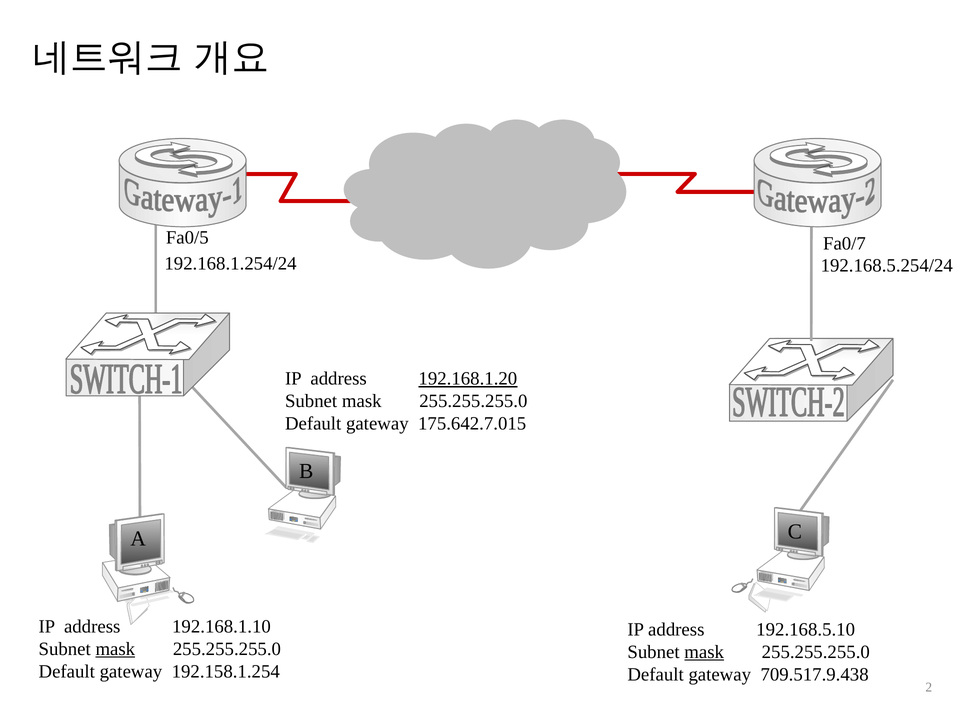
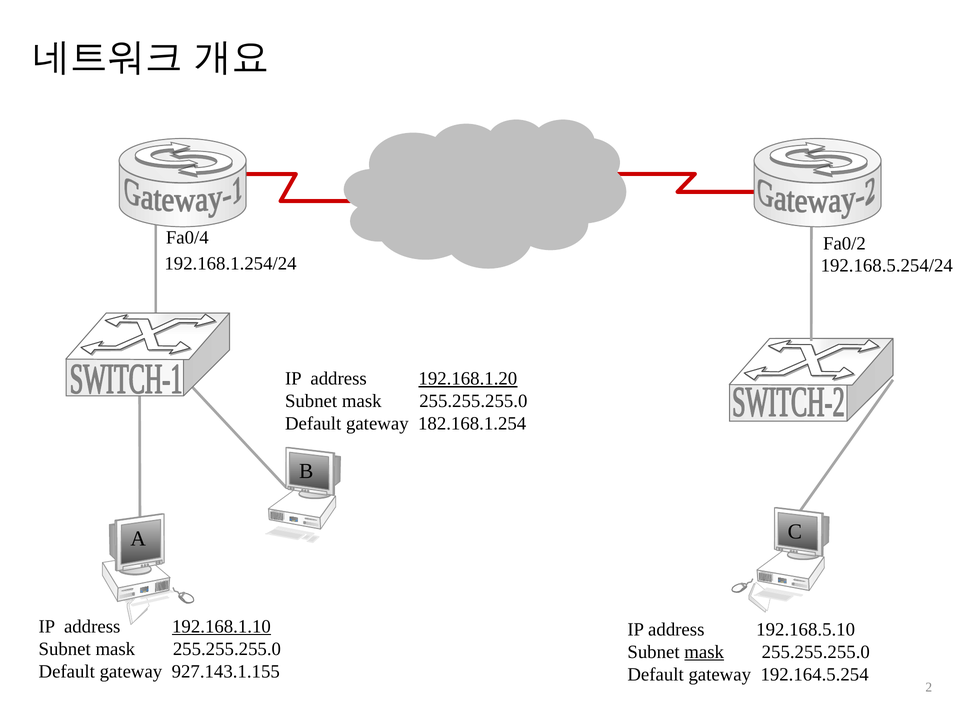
Fa0/5: Fa0/5 -> Fa0/4 (187, 238)
Fa0/7: Fa0/7 -> Fa0/2 (844, 244)
175.642.7.015: 175.642.7.015 -> 182.168.1.254 (472, 424)
192.168.1.10 underline: none -> present (221, 627)
mask underline: present -> none (115, 649)
192.158.1.254: 192.158.1.254 -> 927.143.1.155 (226, 672)
709.517.9.438: 709.517.9.438 -> 192.164.5.254 (815, 675)
